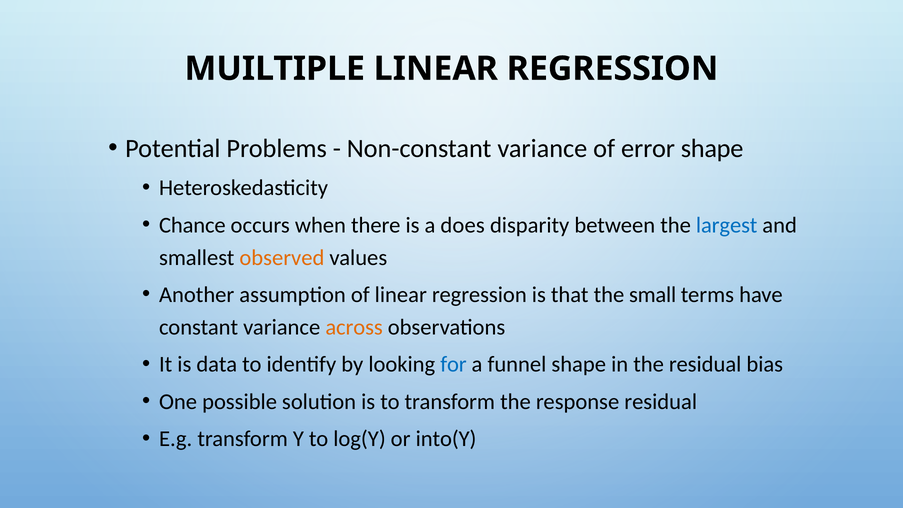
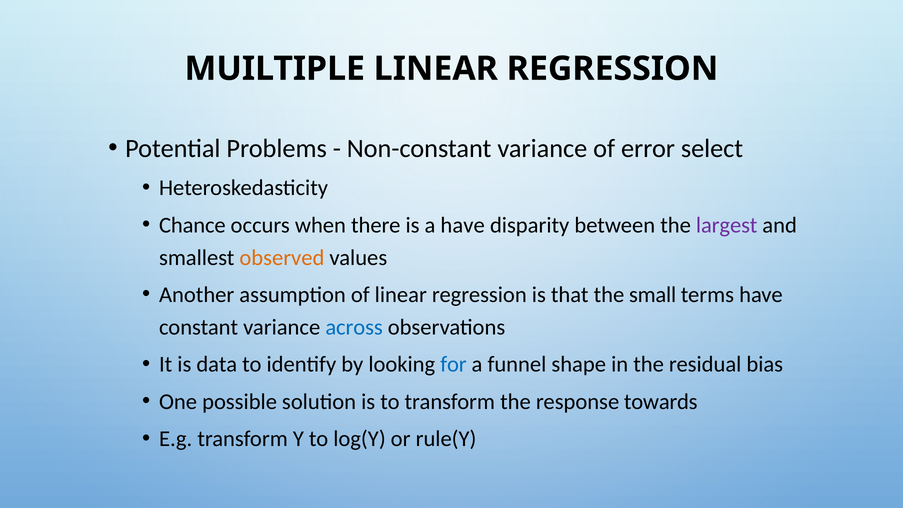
error shape: shape -> select (712, 149)
a does: does -> have (463, 225)
largest colour: blue -> purple (727, 225)
across colour: orange -> blue (354, 327)
response residual: residual -> towards (661, 402)
into(Y: into(Y -> rule(Y (446, 439)
